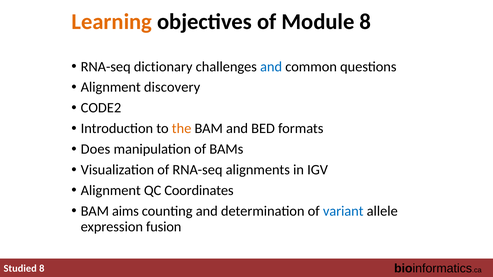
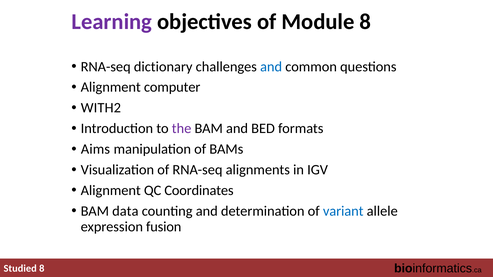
Learning colour: orange -> purple (112, 22)
discovery: discovery -> computer (172, 87)
CODE2: CODE2 -> WITH2 (101, 108)
the colour: orange -> purple (182, 129)
Does: Does -> Aims (95, 149)
aims: aims -> data (125, 211)
